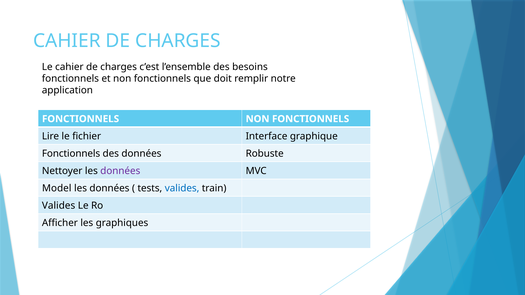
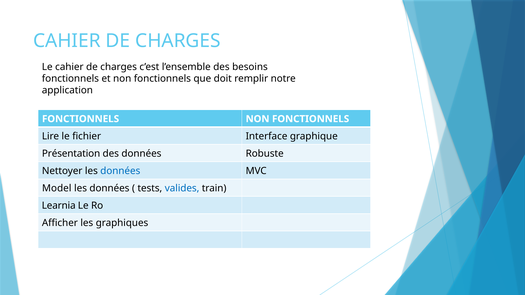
Fonctionnels: Fonctionnels -> Présentation (71, 154)
données colour: purple -> blue (120, 171)
Valides: Valides -> Learnia (59, 206)
